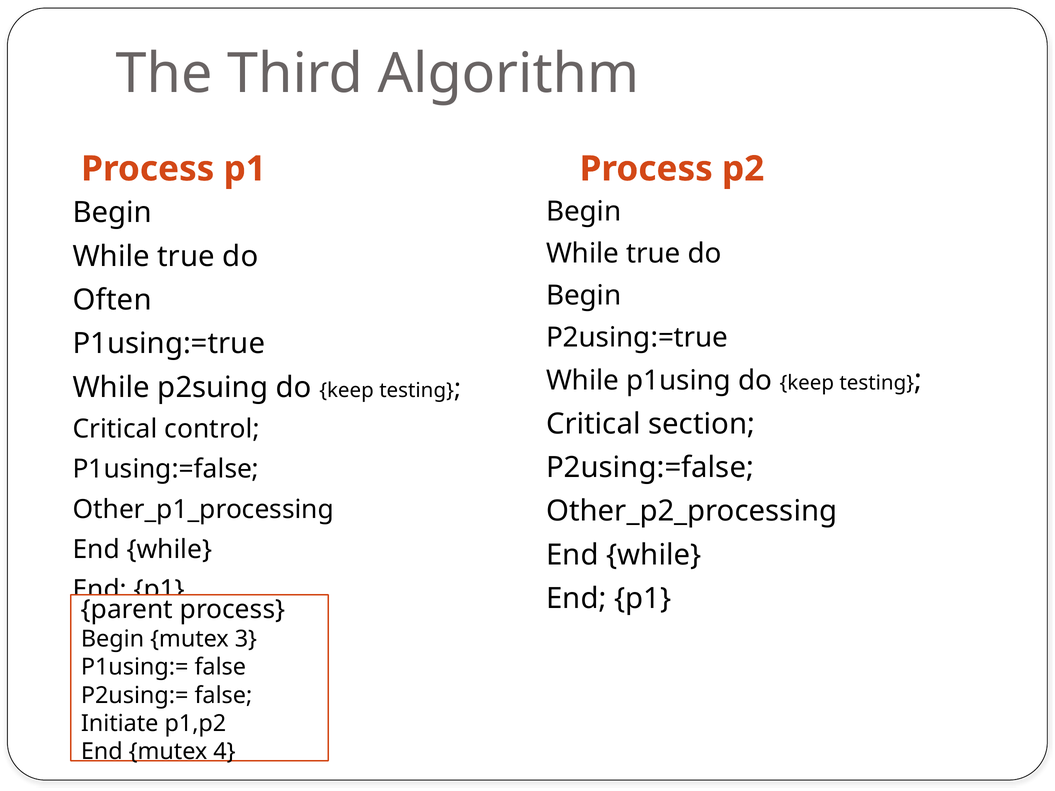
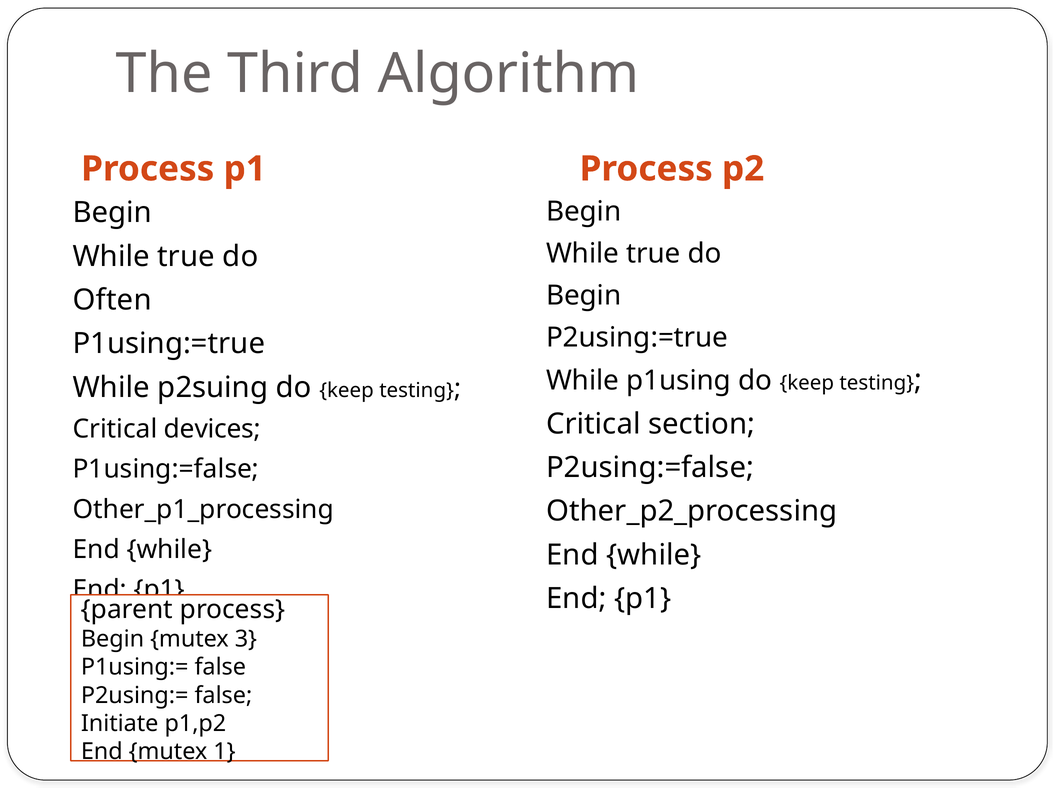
control: control -> devices (212, 429)
4: 4 -> 1 (224, 752)
